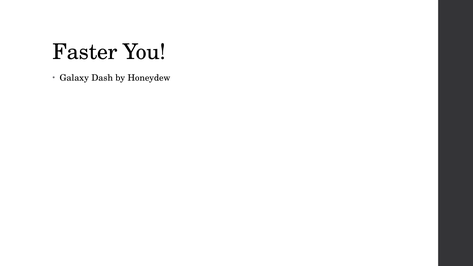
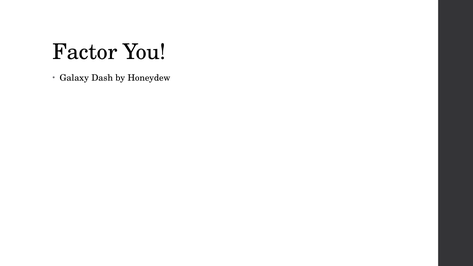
Faster: Faster -> Factor (85, 52)
